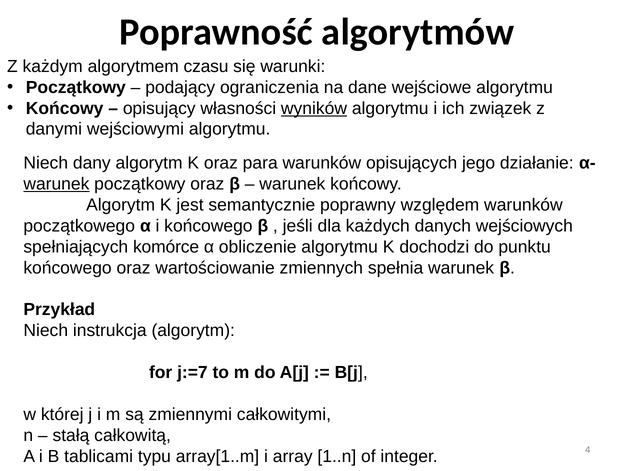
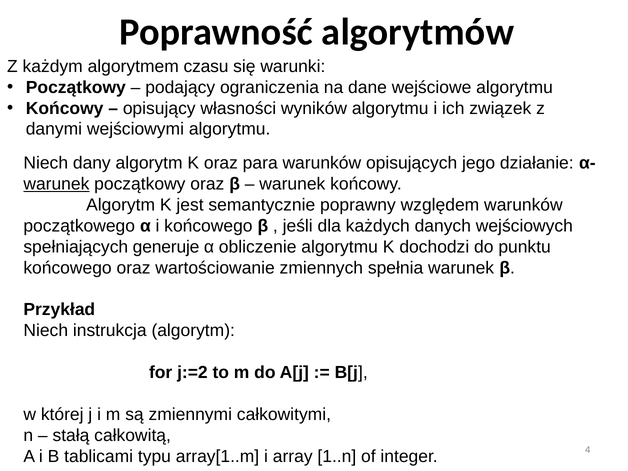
wyników underline: present -> none (314, 108)
komórce: komórce -> generuje (166, 247)
j:=7: j:=7 -> j:=2 (192, 372)
